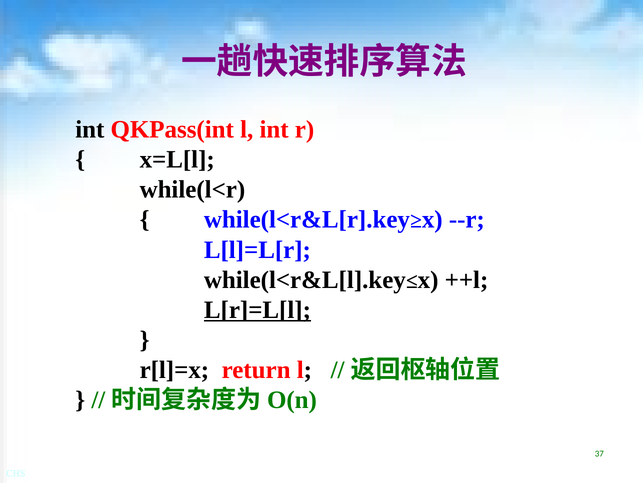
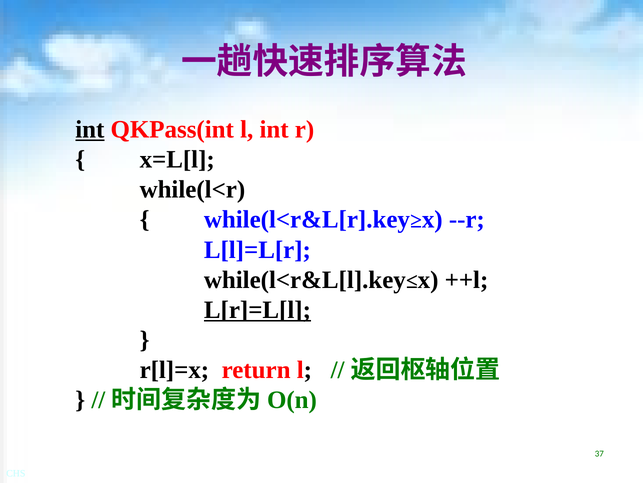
int underline: none -> present (90, 129)
